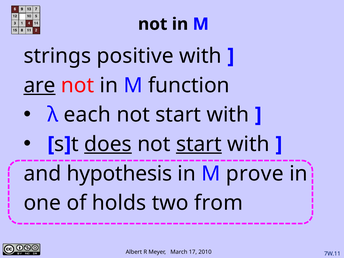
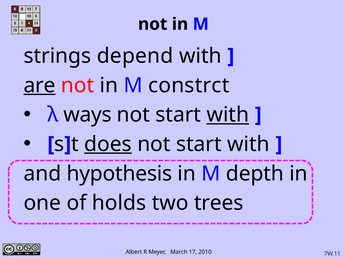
positive: positive -> depend (135, 56)
function: function -> constrct (189, 85)
each: each -> ways (88, 115)
with underline: none -> present (228, 115)
start underline: present -> none (199, 144)
prove: prove -> depth (255, 174)
from: from -> trees (219, 203)
